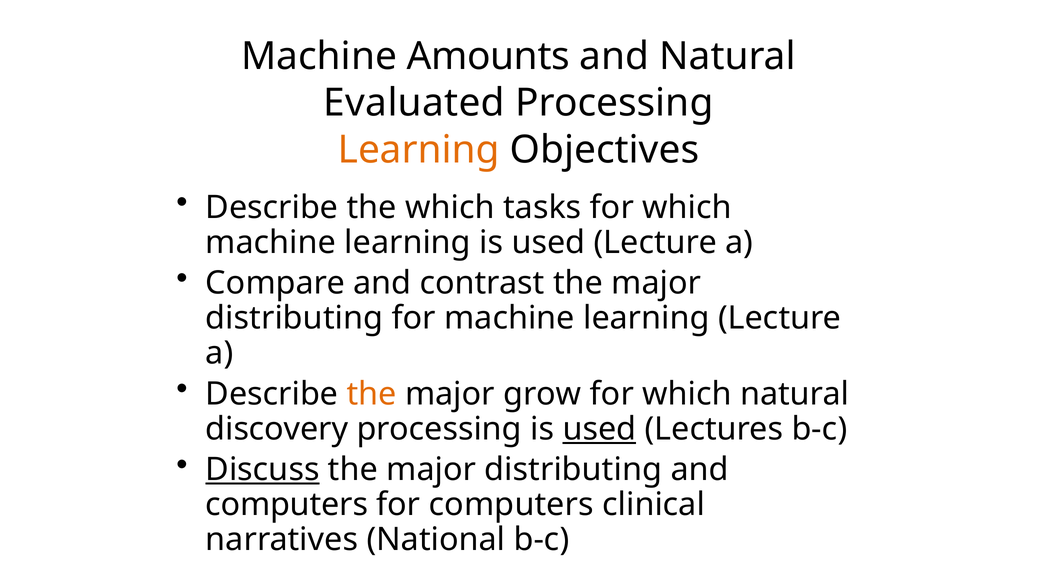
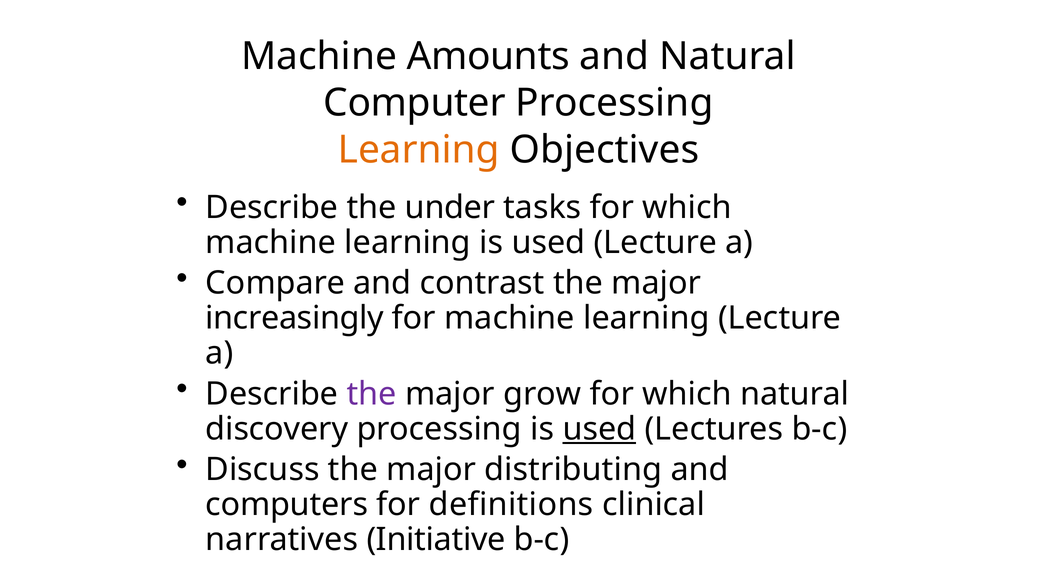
Evaluated: Evaluated -> Computer (415, 103)
the which: which -> under (450, 208)
distributing: distributing -> increasingly (295, 318)
the colour: orange -> purple (372, 394)
Discuss underline: present -> none (262, 470)
for computers: computers -> definitions (511, 505)
National: National -> Initiative (436, 540)
